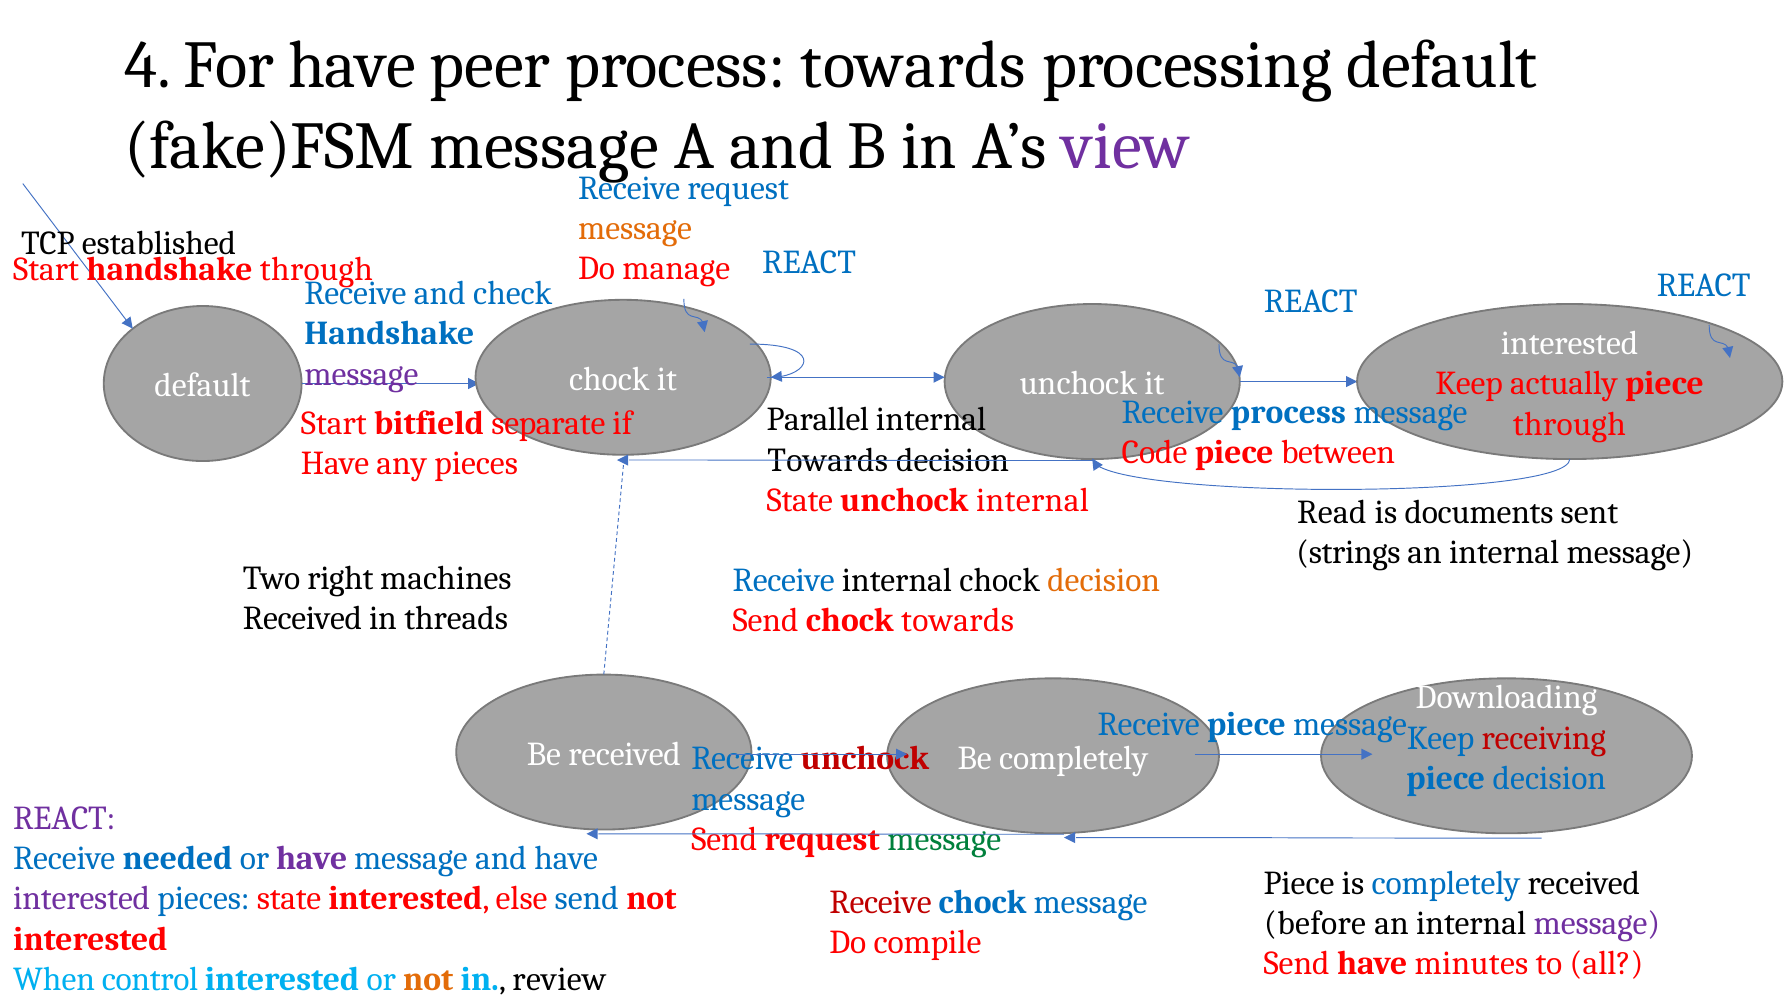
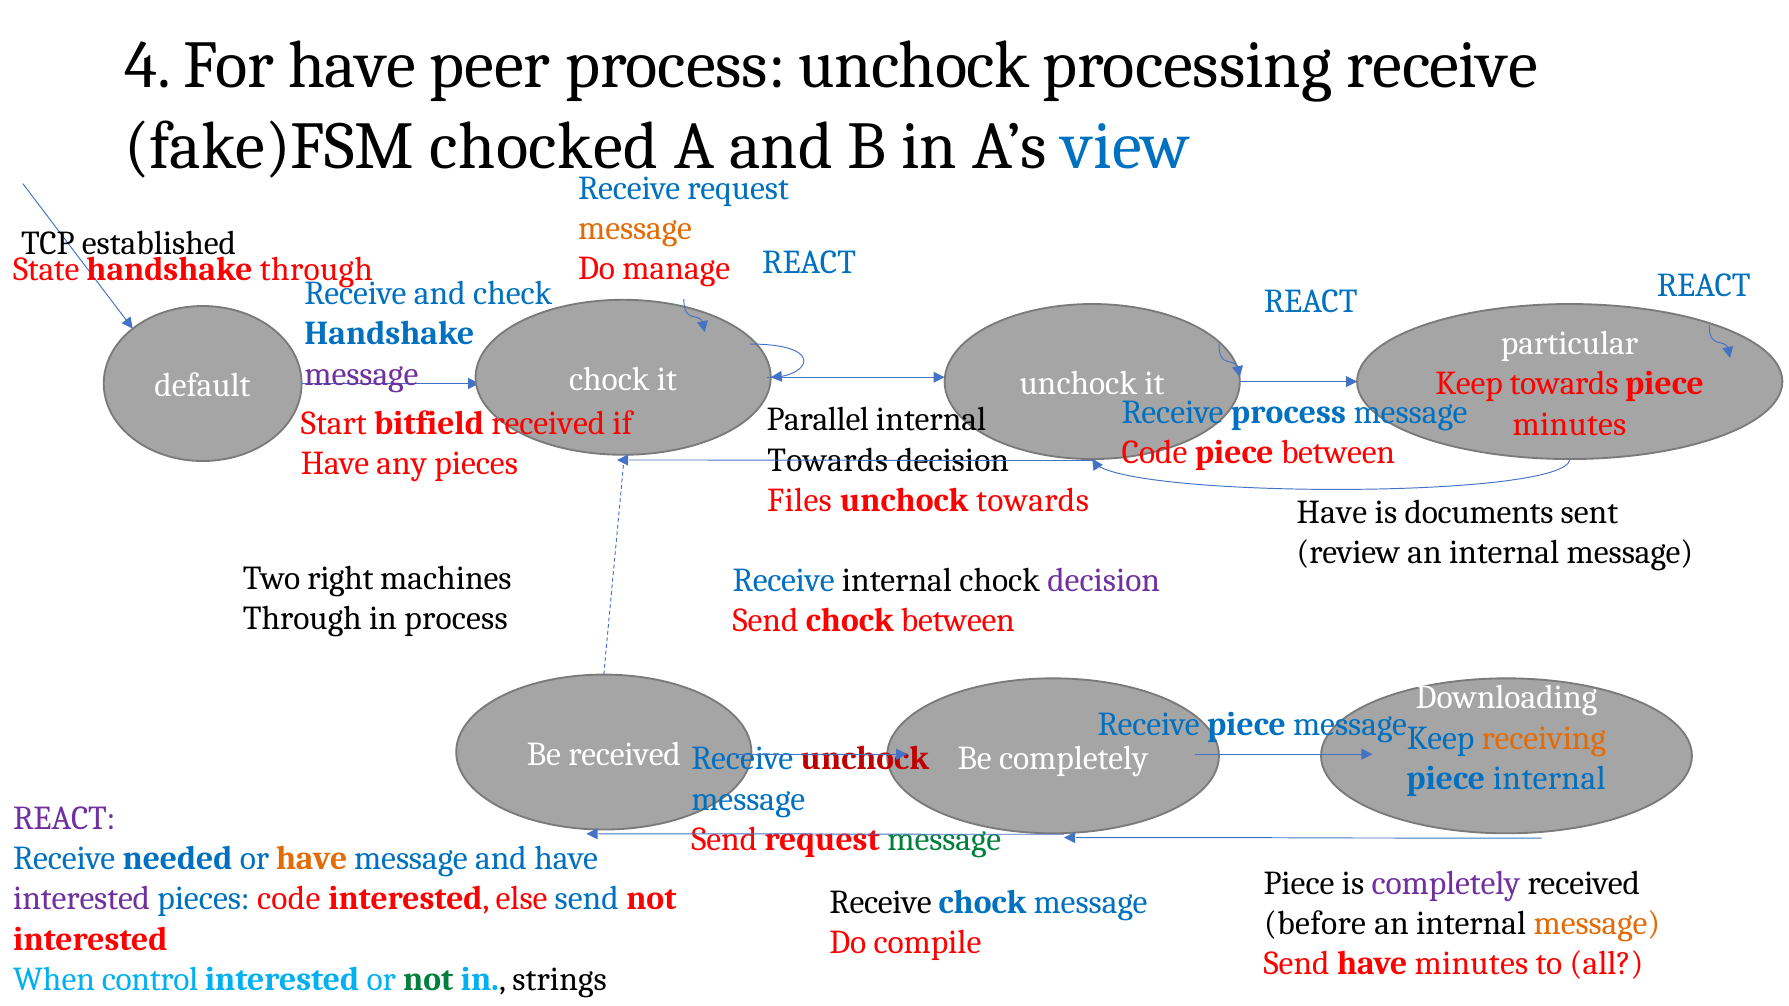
process towards: towards -> unchock (914, 65)
processing default: default -> receive (1442, 65)
fake)FSM message: message -> chocked (544, 146)
view colour: purple -> blue (1126, 146)
Start: Start -> State (46, 270)
interested: interested -> particular (1570, 344)
Keep actually: actually -> towards (1564, 384)
bitfield separate: separate -> received (548, 423)
through: through -> minutes (1570, 424)
State: State -> Files (799, 500)
unchock internal: internal -> towards (1032, 500)
Read: Read -> Have (1332, 513)
strings: strings -> review (1348, 553)
decision colour: orange -> purple (1104, 581)
Received: Received -> Through (302, 618)
in threads: threads -> process (456, 618)
chock towards: towards -> between (958, 621)
receiving colour: red -> orange (1544, 738)
piece decision: decision -> internal (1549, 778)
have colour: purple -> orange (312, 859)
completely colour: blue -> purple (1446, 883)
pieces state: state -> code (289, 899)
Receive colour: red -> black (880, 903)
message colour: purple -> orange (1597, 924)
not colour: orange -> green (428, 980)
review: review -> strings (559, 980)
